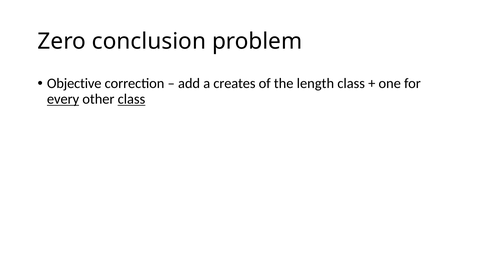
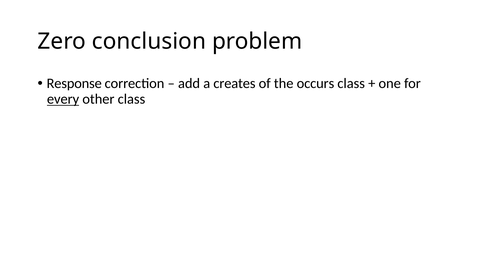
Objective: Objective -> Response (74, 84)
length: length -> occurs (315, 84)
class underline: present -> none (131, 99)
